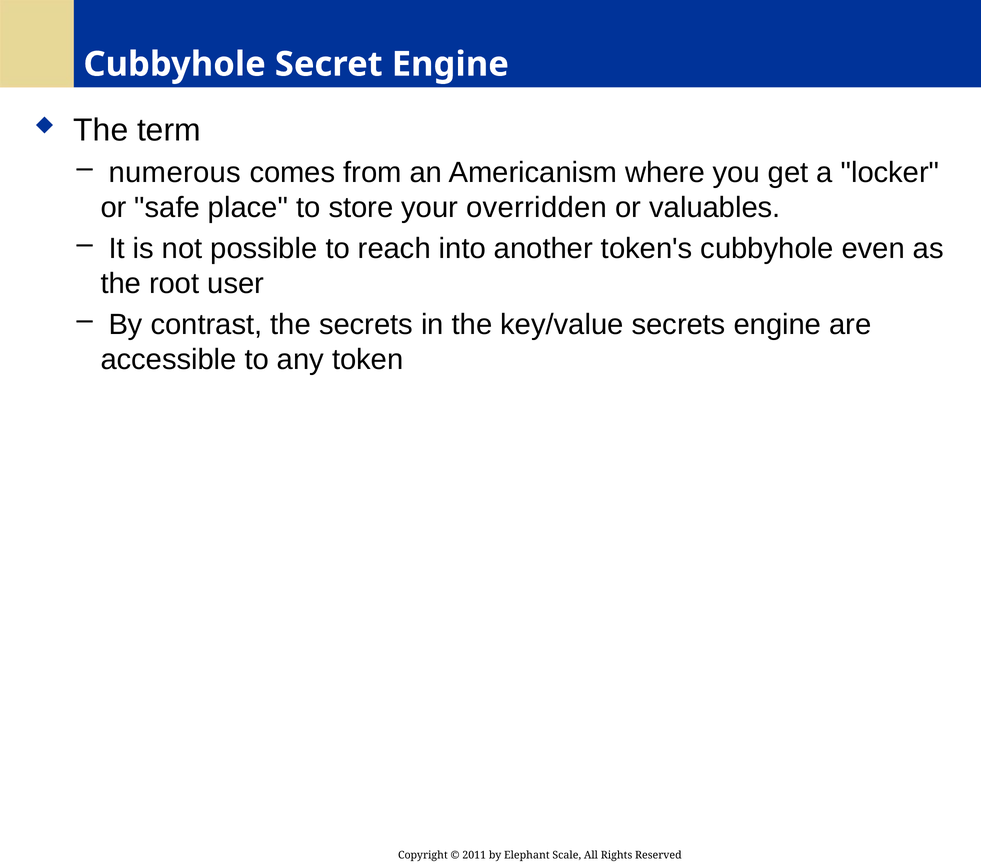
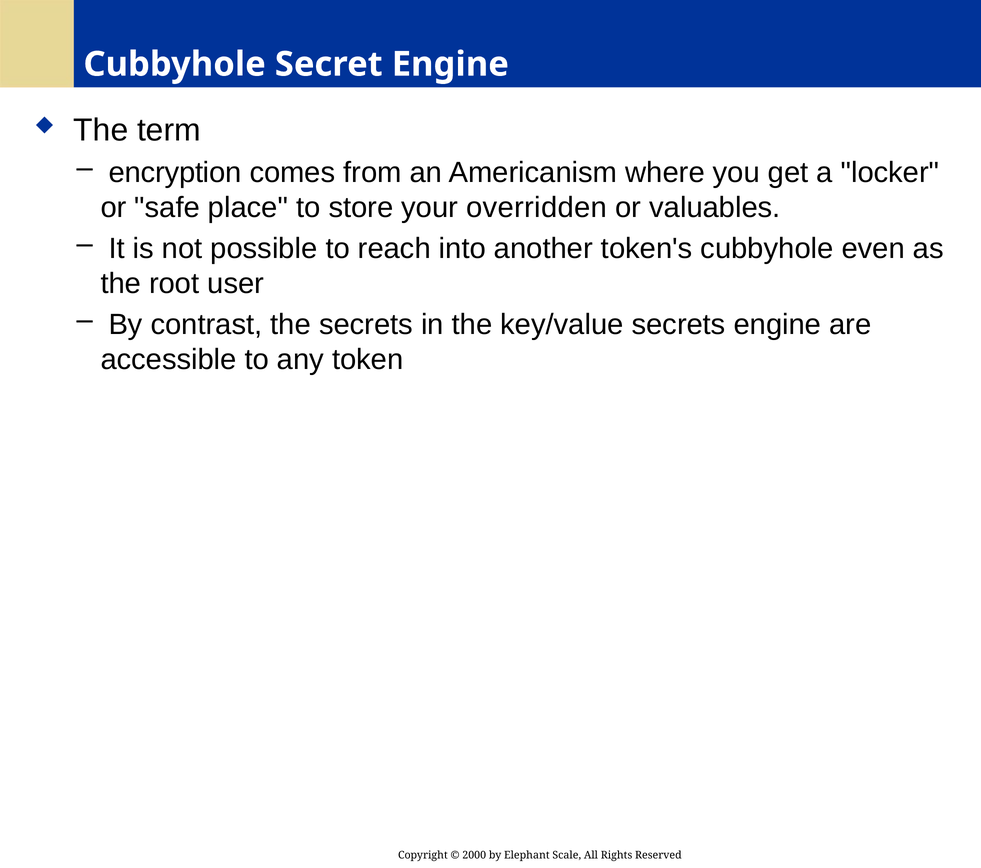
numerous: numerous -> encryption (175, 173)
2011: 2011 -> 2000 (474, 856)
